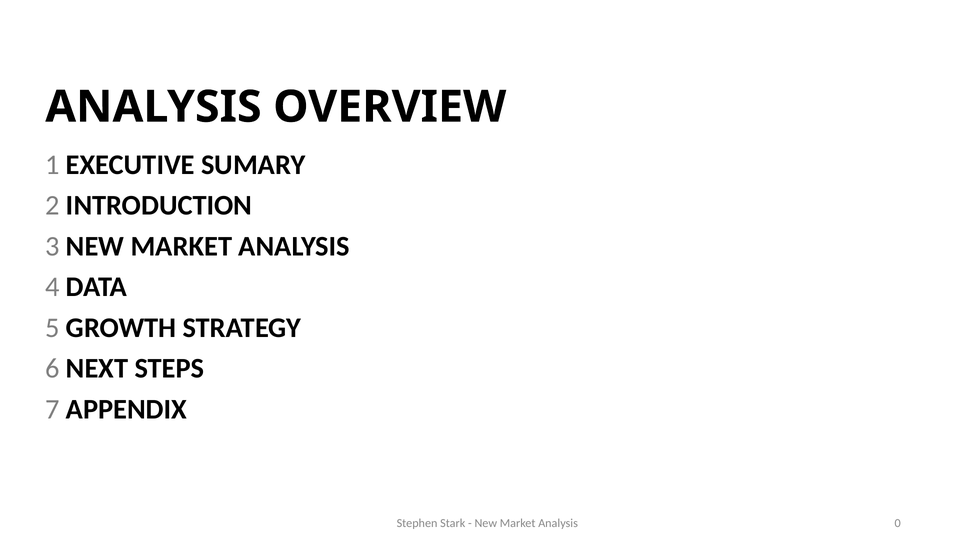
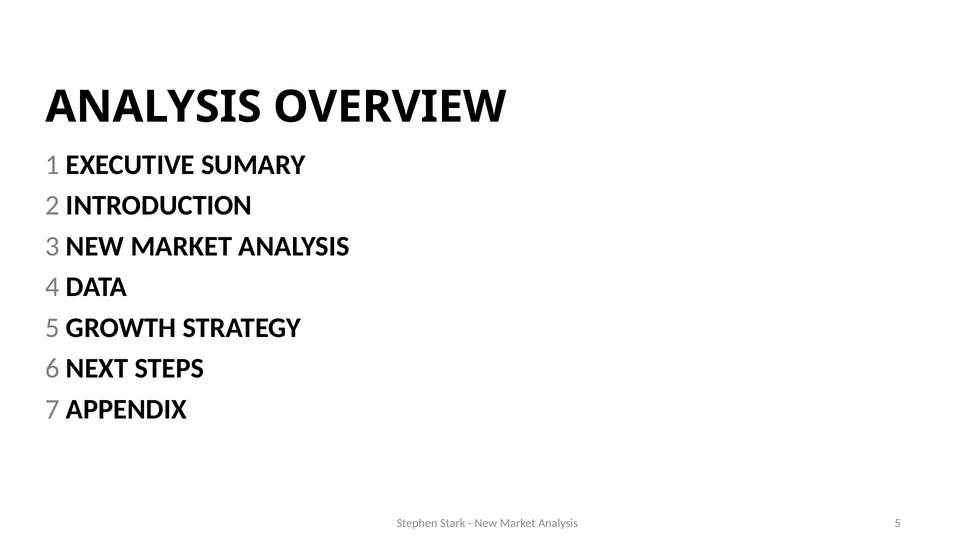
Analysis 0: 0 -> 5 (898, 524)
